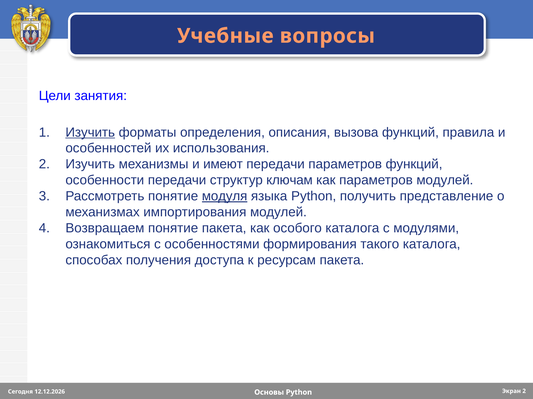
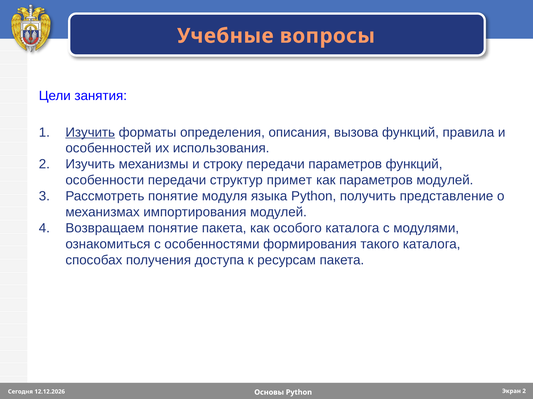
имеют: имеют -> строку (223, 165)
ключам: ключам -> примет (289, 181)
модуля underline: present -> none (225, 197)
